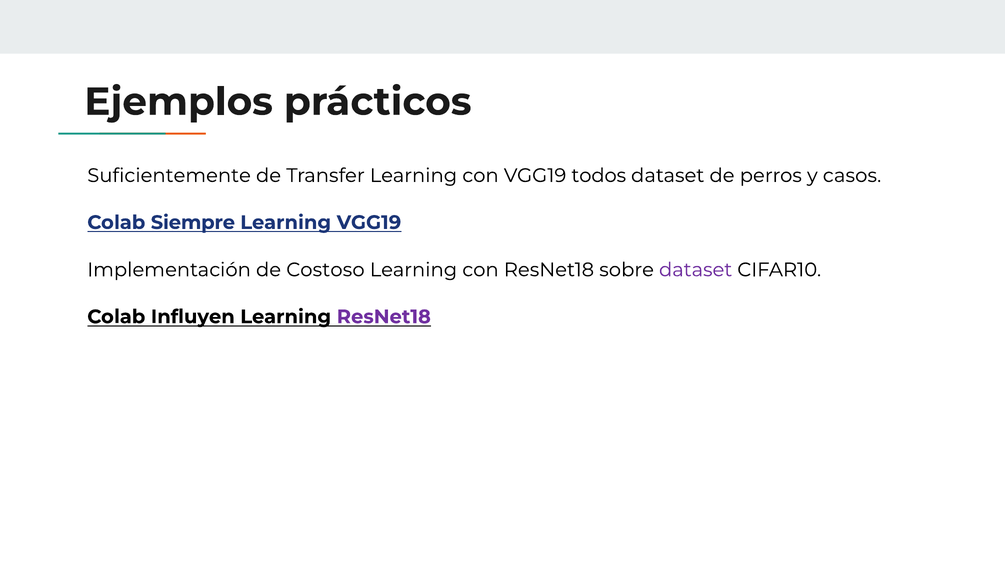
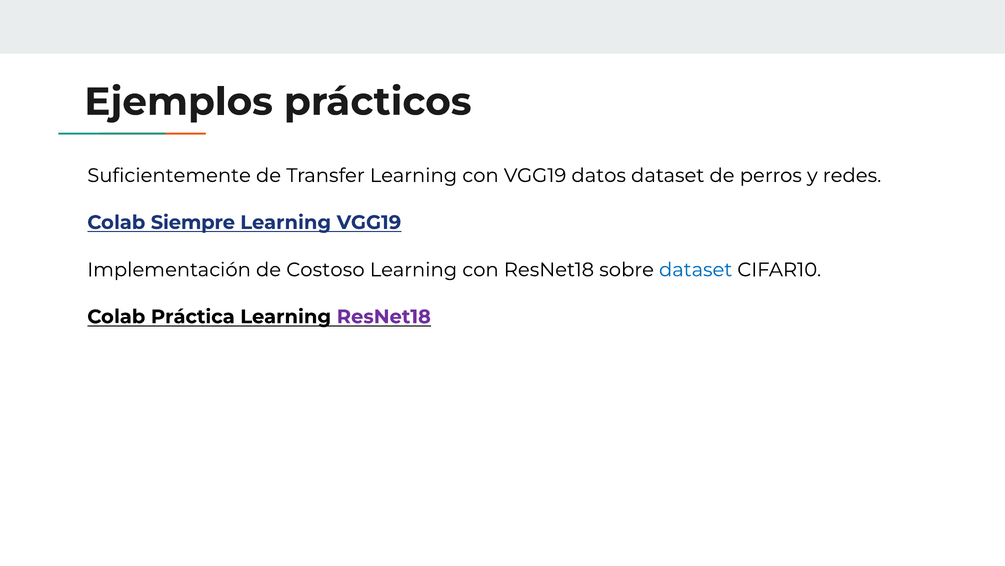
todos: todos -> datos (599, 175)
casos: casos -> redes (852, 175)
dataset colour: purple -> blue (696, 269)
Influyen: Influyen -> Práctica (193, 316)
